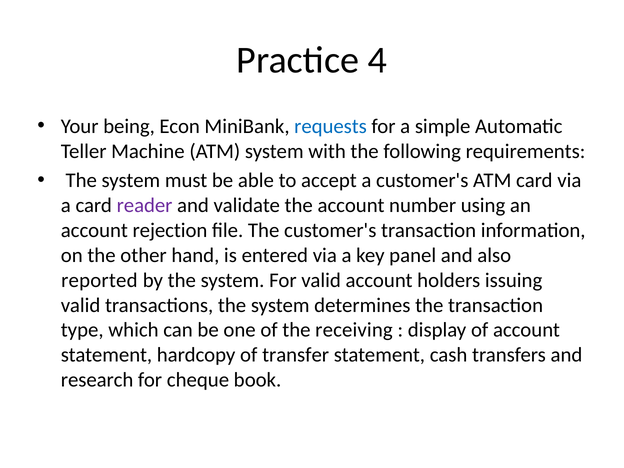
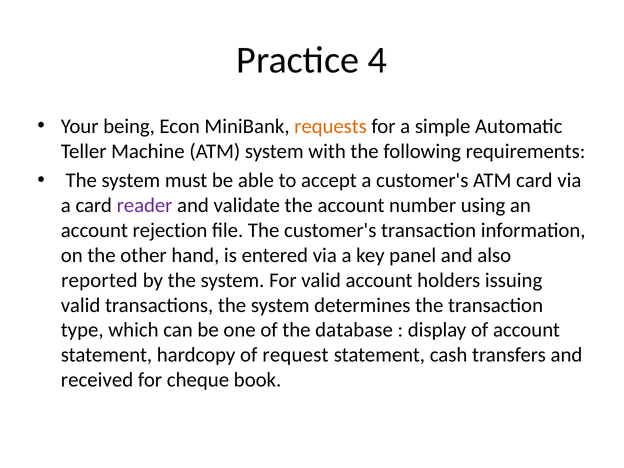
requests colour: blue -> orange (331, 126)
receiving: receiving -> database (354, 330)
transfer: transfer -> request (296, 355)
research: research -> received (97, 380)
